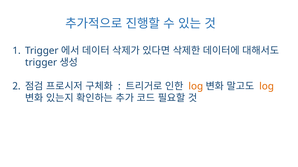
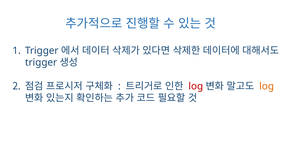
log colour: orange -> red (196, 87)
